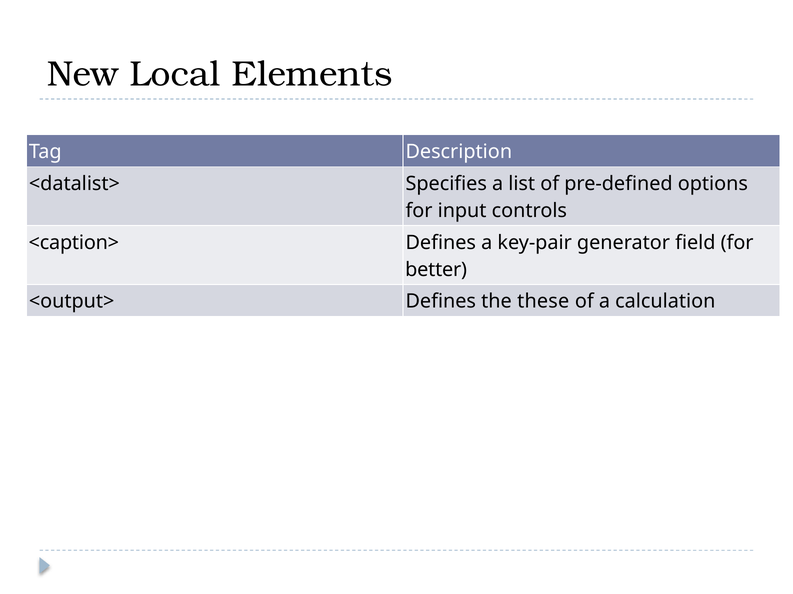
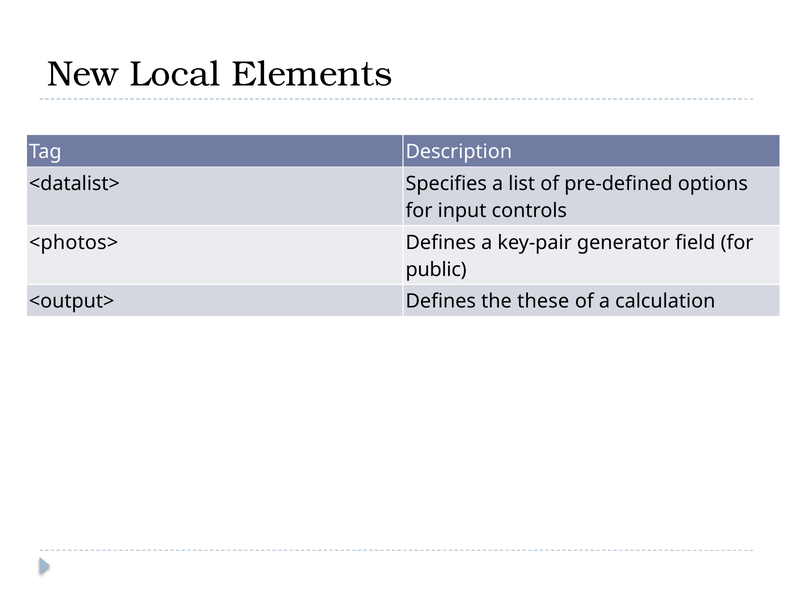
<caption>: <caption> -> <photos> (74, 243)
better: better -> public (436, 270)
